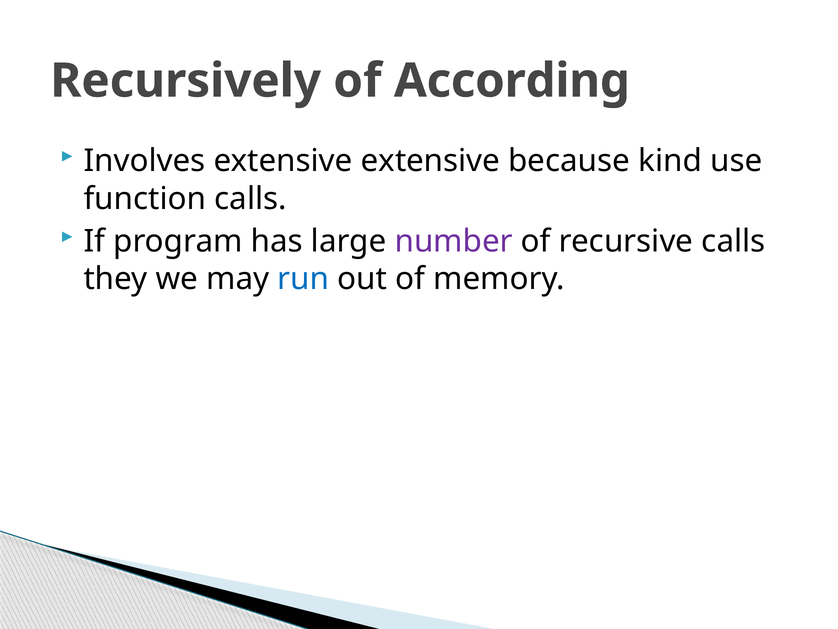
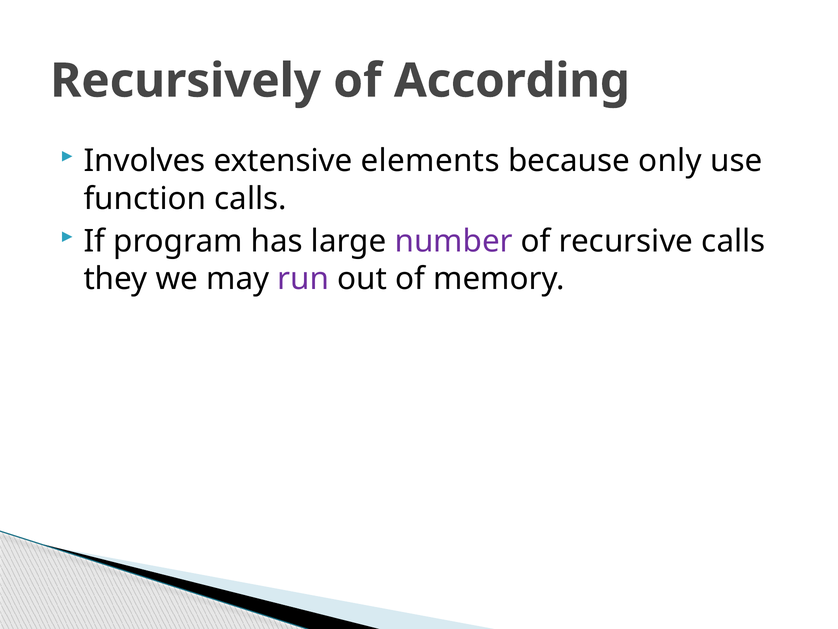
extensive extensive: extensive -> elements (430, 161)
kind: kind -> only (670, 161)
run colour: blue -> purple (303, 279)
